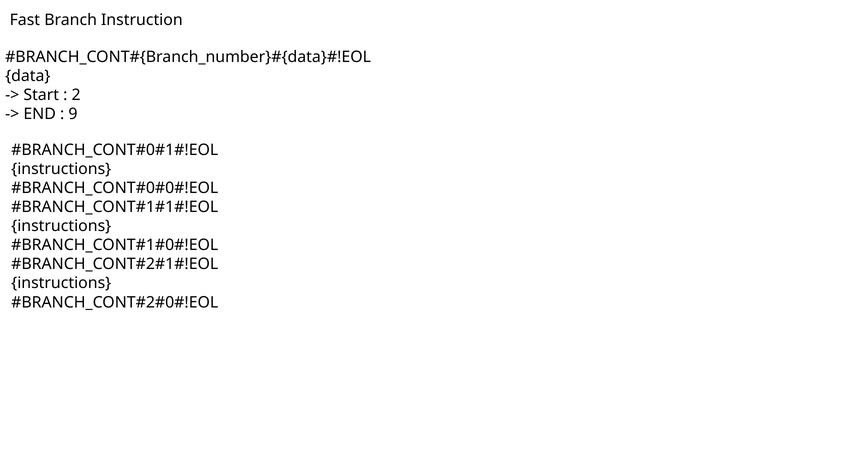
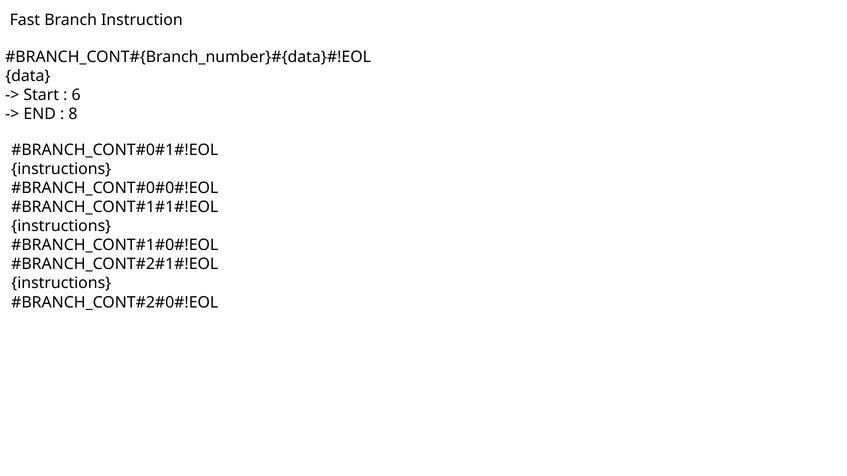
2: 2 -> 6 (76, 95)
9: 9 -> 8 (73, 114)
